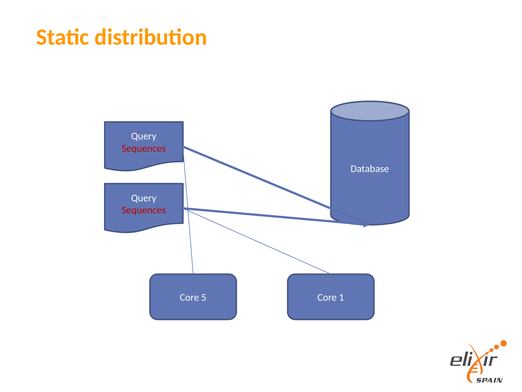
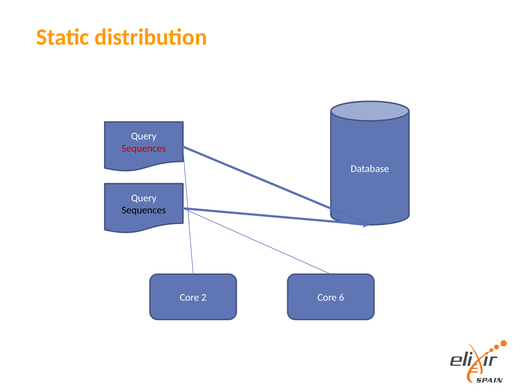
Sequences colour: red -> black (144, 210)
5: 5 -> 2 (204, 297)
1: 1 -> 6 (342, 297)
